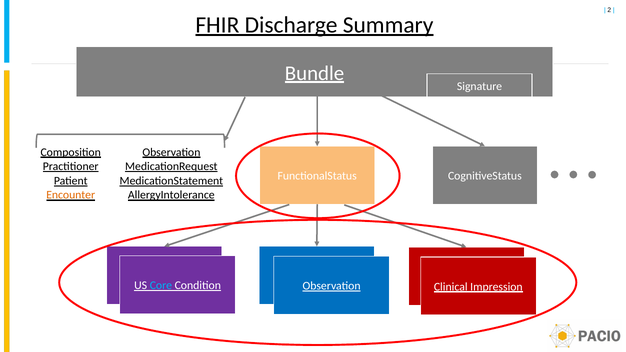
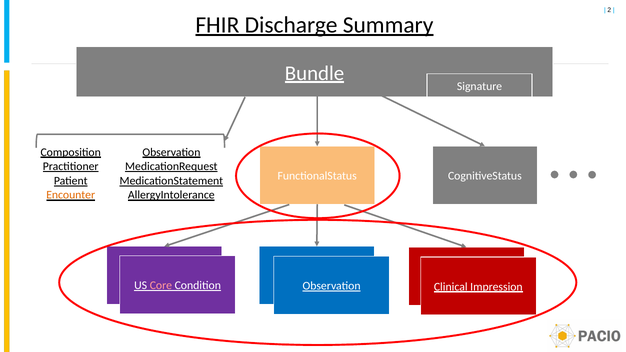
Core colour: light blue -> pink (161, 286)
